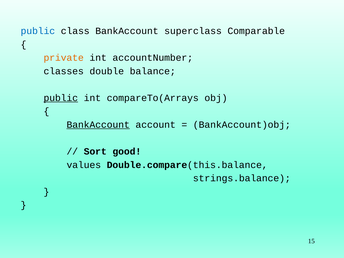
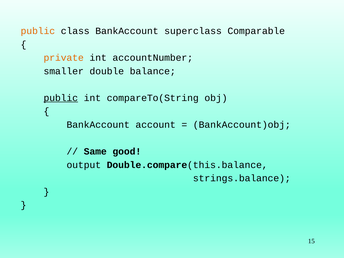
public colour: blue -> orange (38, 31)
classes: classes -> smaller (64, 71)
compareTo(Arrays: compareTo(Arrays -> compareTo(String (153, 98)
BankAccount underline: present -> none (98, 125)
Sort: Sort -> Same (95, 151)
values: values -> output (84, 165)
